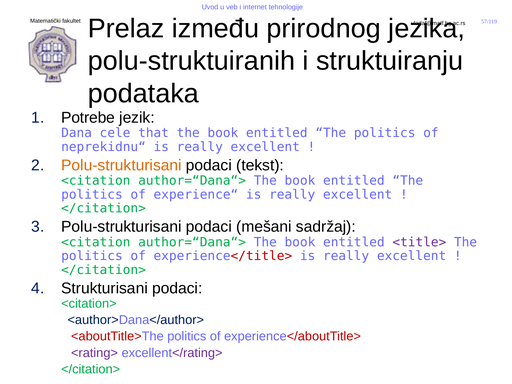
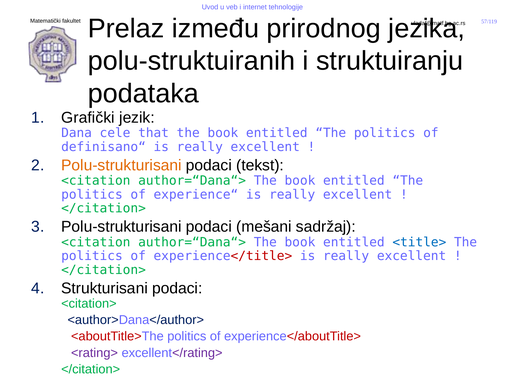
Potrebe: Potrebe -> Grafički (88, 118)
neprekidnu“: neprekidnu“ -> definisano“ (104, 147)
<title> colour: purple -> blue (419, 242)
